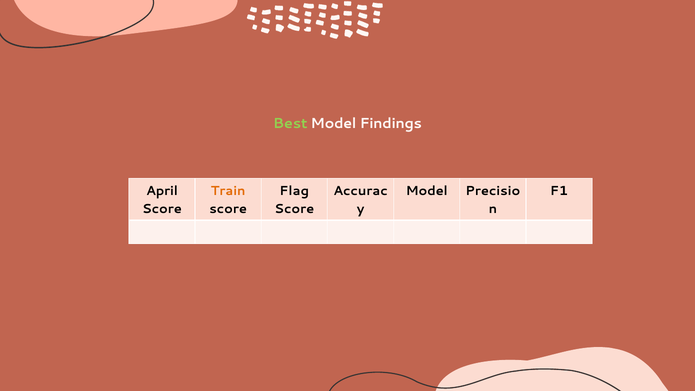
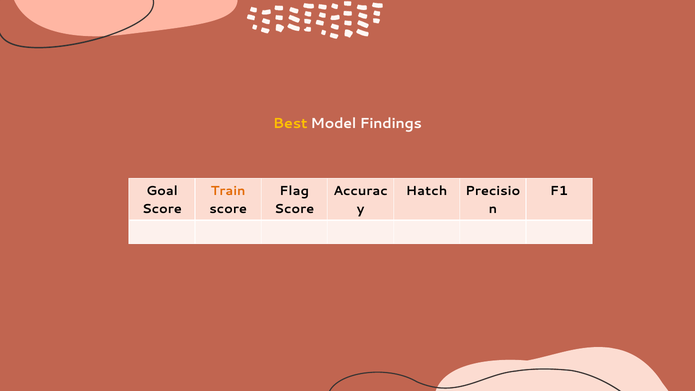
Best colour: light green -> yellow (290, 123)
April: April -> Goal (162, 191)
Model: Model -> Hatch (427, 191)
